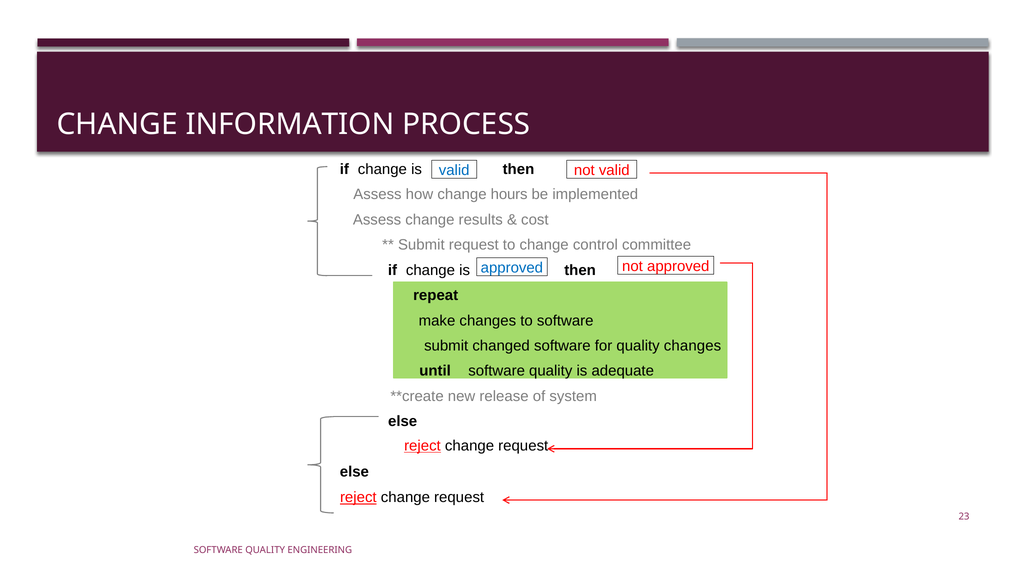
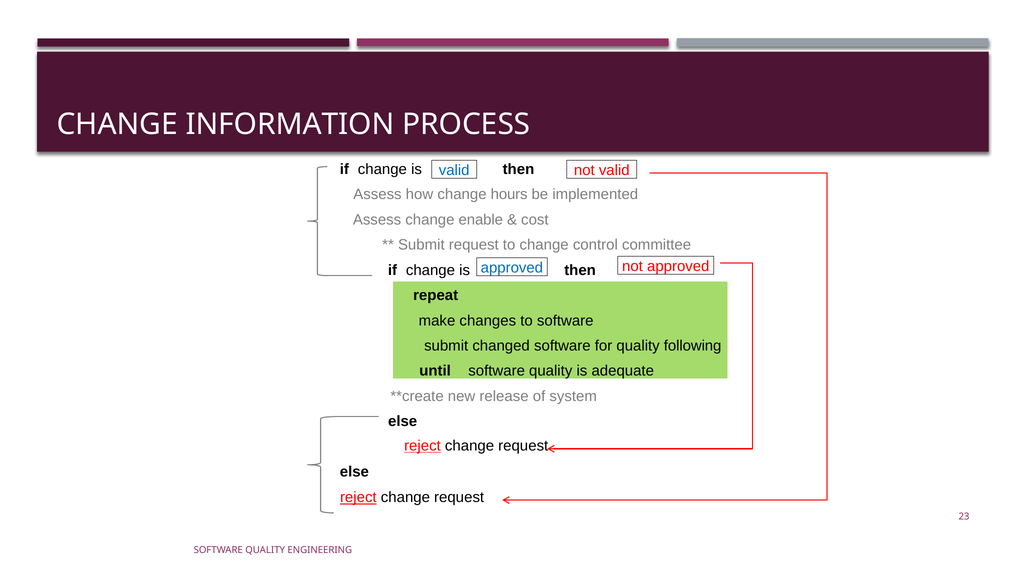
results: results -> enable (481, 220)
quality changes: changes -> following (693, 346)
